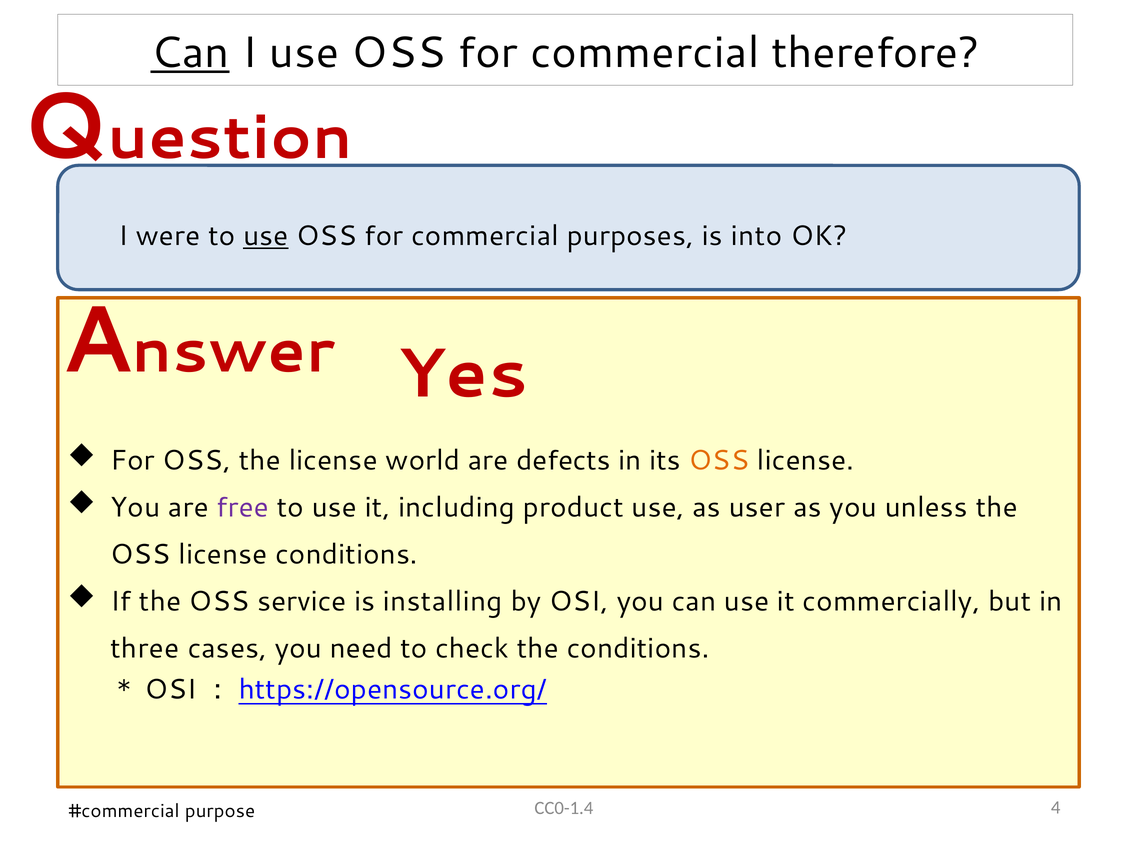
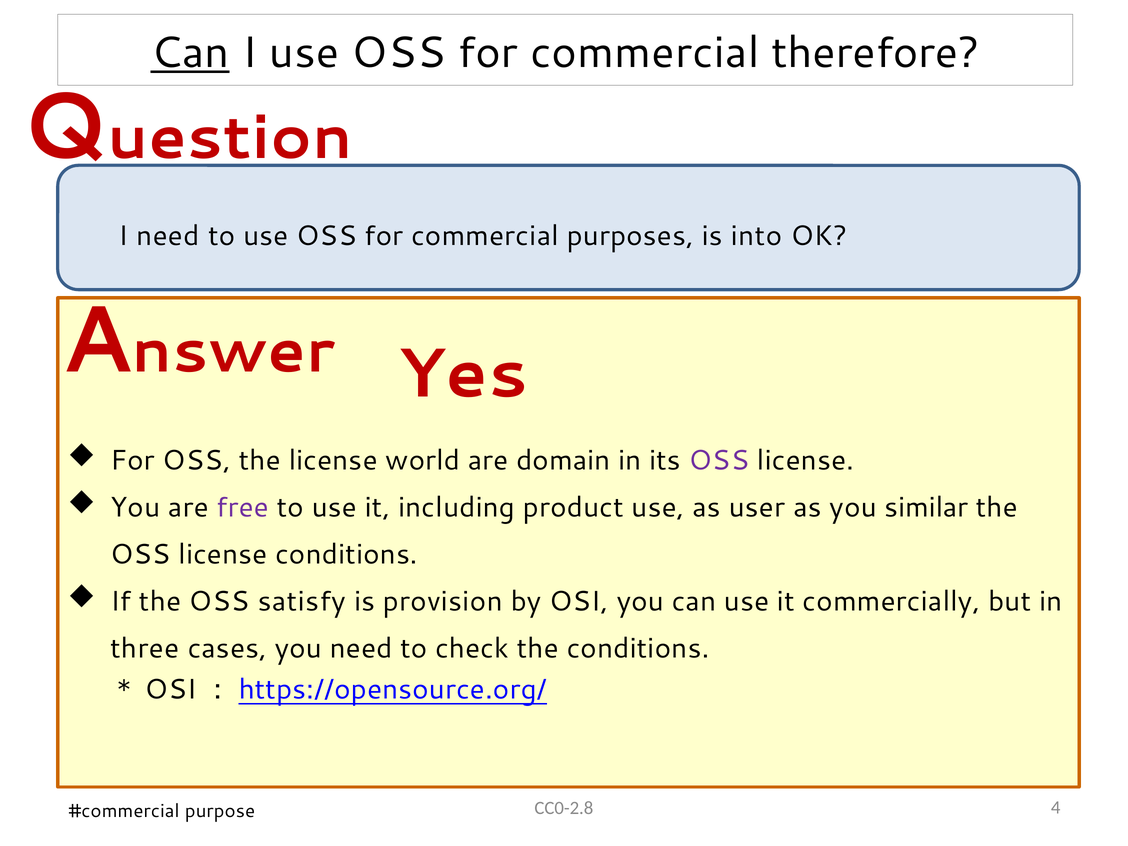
I were: were -> need (168, 236)
use underline: present -> none (266, 236)
defects: defects -> domain (563, 461)
OSS colour: orange -> purple (719, 461)
unless: unless -> similar (926, 508)
service: service -> satisfy (302, 602)
installing: installing -> provision (443, 602)
CC0-1.4: CC0-1.4 -> CC0-2.8 (564, 808)
